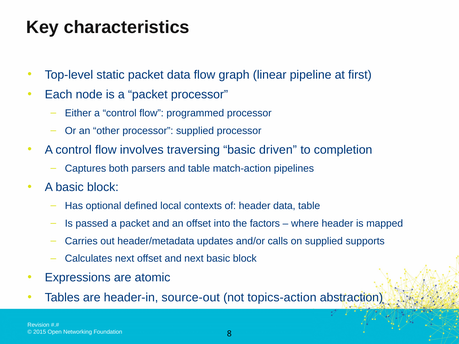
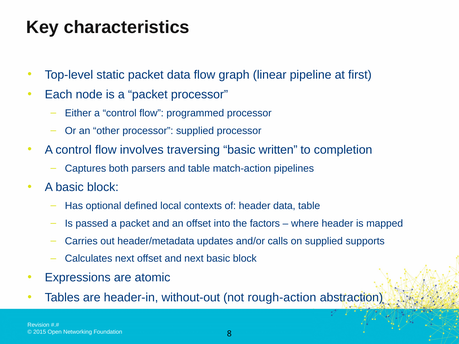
driven: driven -> written (278, 150)
source-out: source-out -> without-out (191, 298)
topics-action: topics-action -> rough-action (282, 298)
